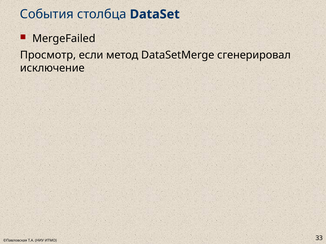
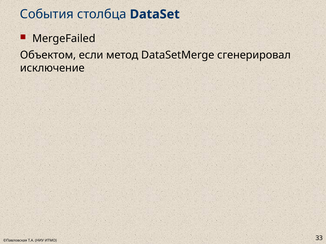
Просмотр: Просмотр -> Объектом (48, 55)
